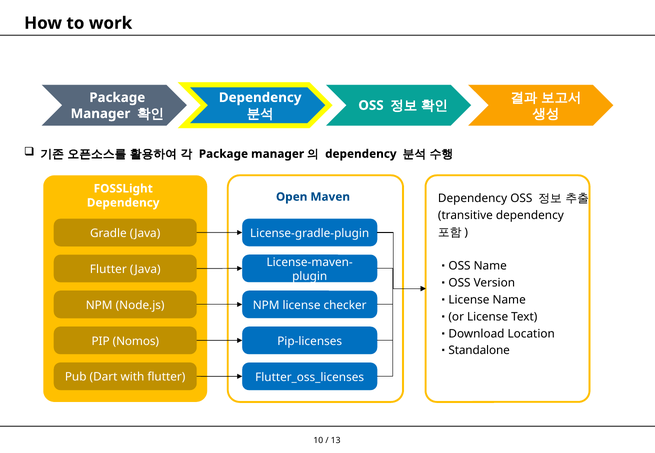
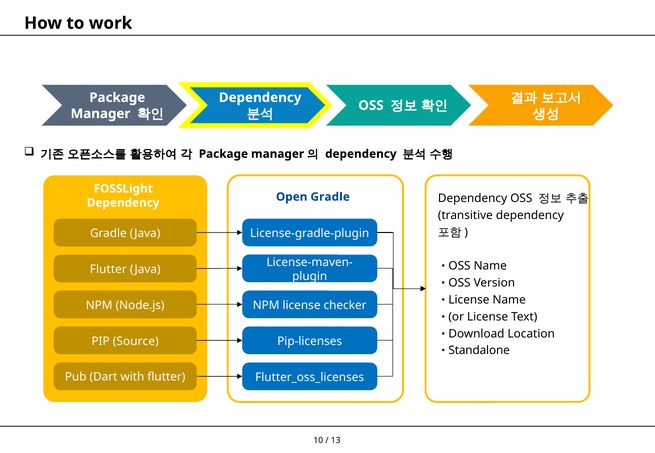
Open Maven: Maven -> Gradle (330, 197)
Nomos: Nomos -> Source (136, 342)
